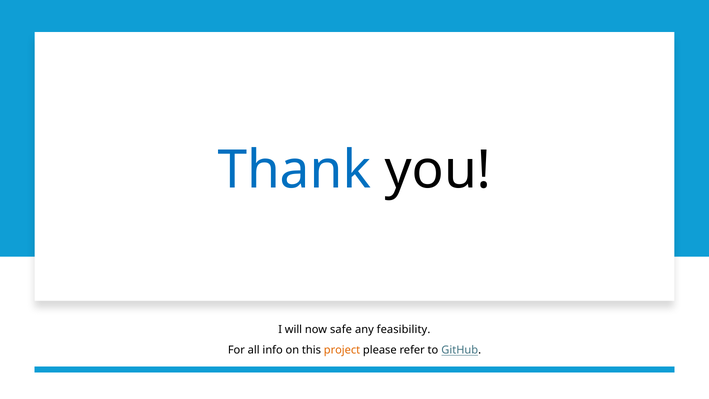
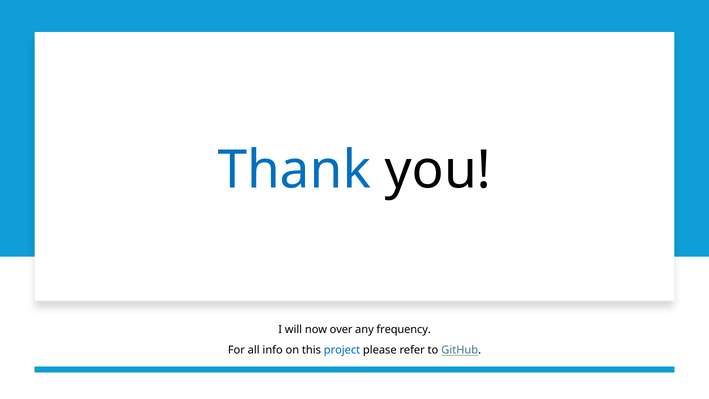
safe: safe -> over (341, 329)
feasibility: feasibility -> frequency (404, 329)
project colour: orange -> blue (342, 350)
